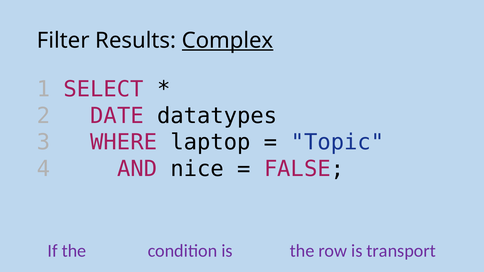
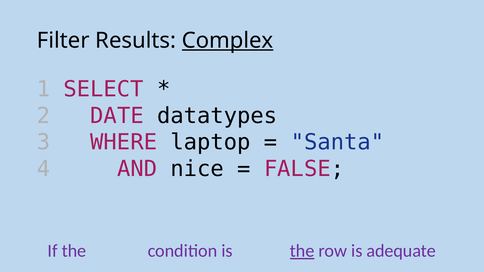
Topic: Topic -> Santa (337, 142)
the underline: none -> present (302, 251)
transport: transport -> adequate (401, 251)
